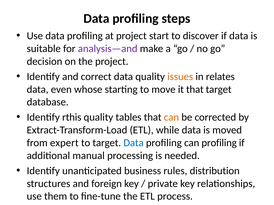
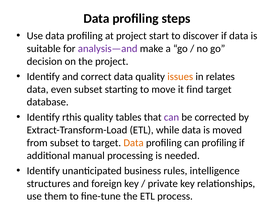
even whose: whose -> subset (88, 90)
it that: that -> find (195, 90)
can colour: orange -> purple (171, 118)
from expert: expert -> subset (64, 143)
Data colour: blue -> orange (134, 143)
distribution: distribution -> intelligence (215, 171)
